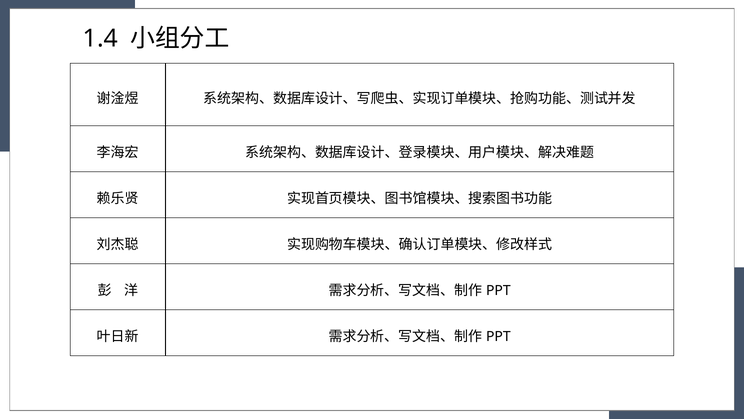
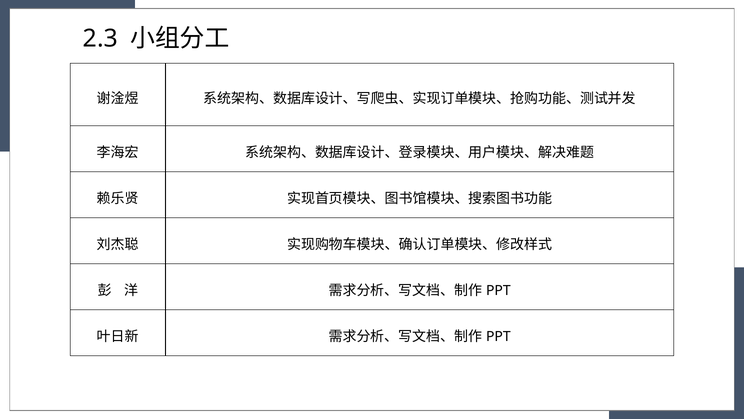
1.4: 1.4 -> 2.3 (100, 38)
